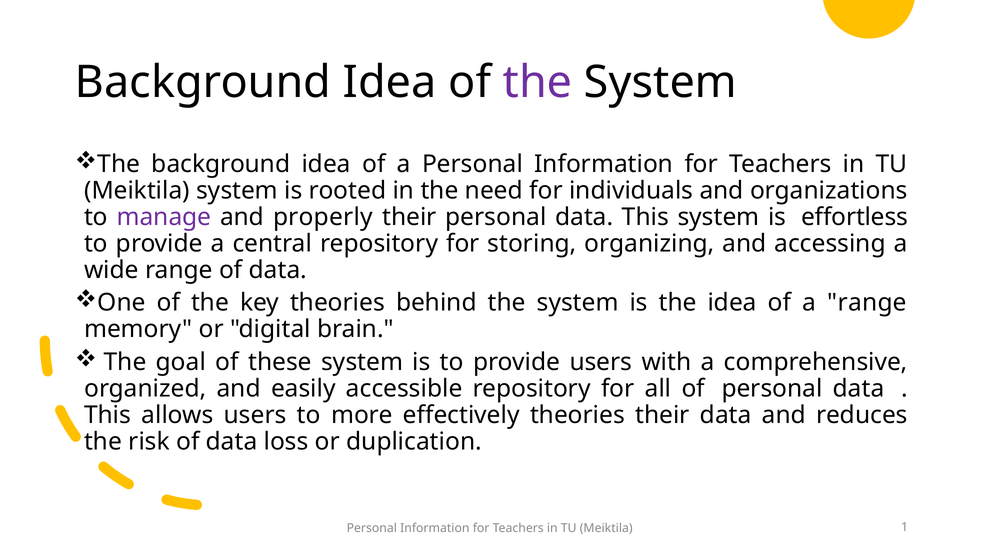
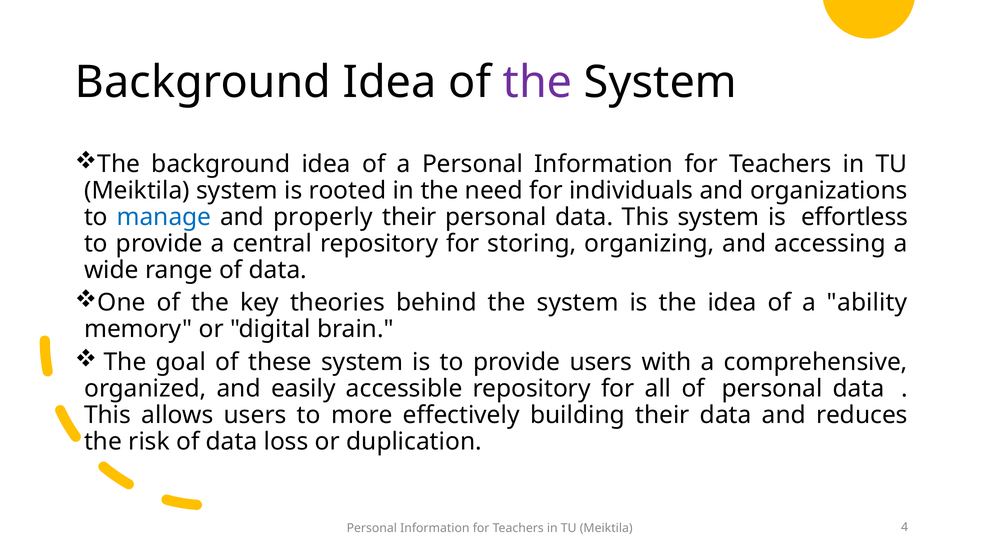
manage colour: purple -> blue (164, 217)
a range: range -> ability (867, 303)
effectively theories: theories -> building (577, 415)
1: 1 -> 4 (905, 527)
